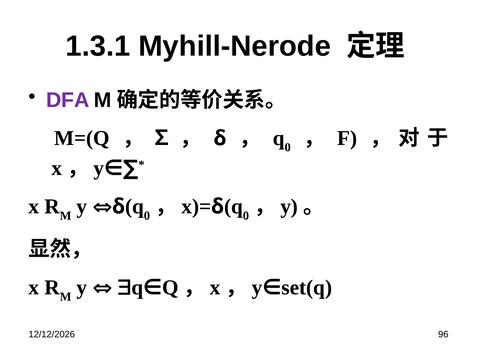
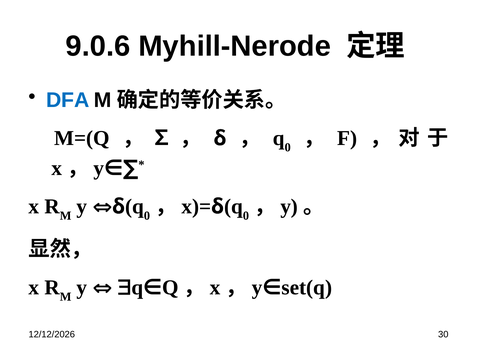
1.3.1: 1.3.1 -> 9.0.6 (98, 46)
DFA colour: purple -> blue (68, 100)
96: 96 -> 30 (443, 334)
